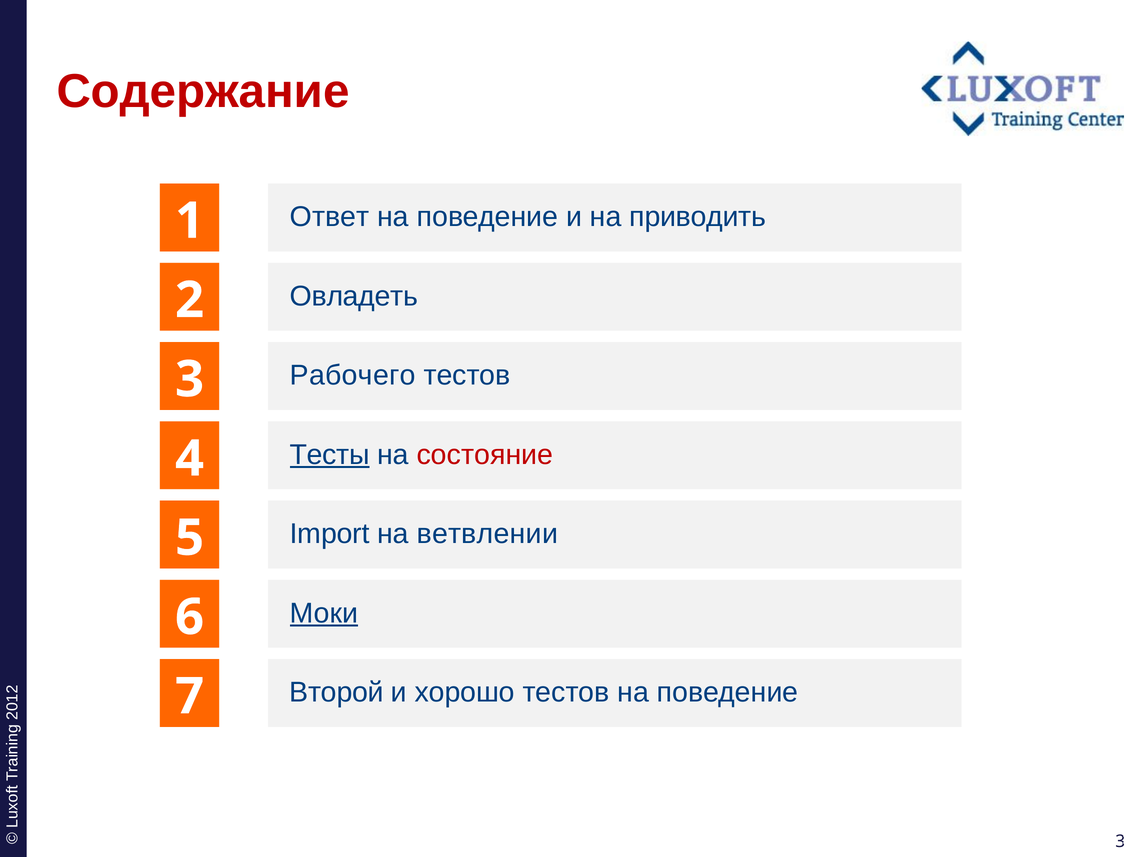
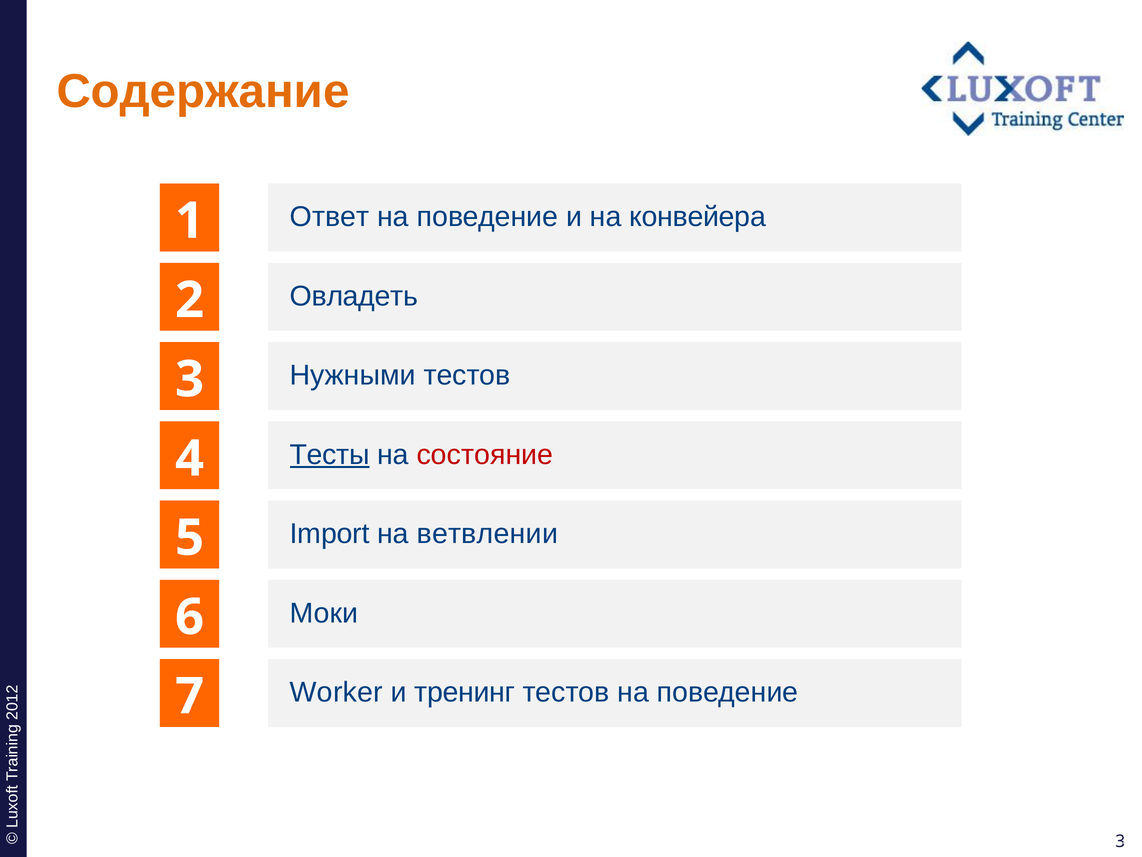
Содержание colour: red -> orange (203, 92)
приводить: приводить -> конвейера (698, 217)
Рабочего: Рабочего -> Нужными (353, 375)
Моки underline: present -> none (324, 613)
Второй: Второй -> Worker (336, 692)
хорошо: хорошо -> тренинг (465, 692)
